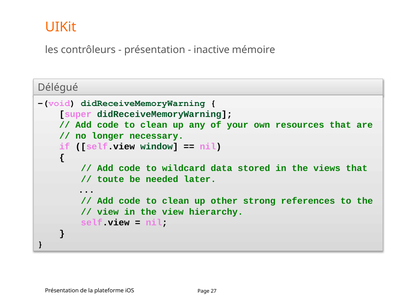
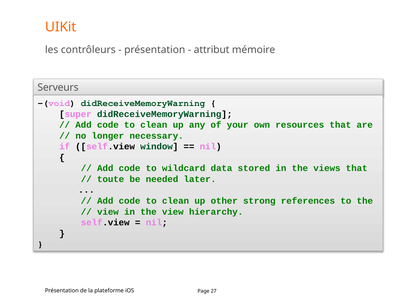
inactive: inactive -> attribut (212, 50)
Délégué: Délégué -> Serveurs (58, 88)
